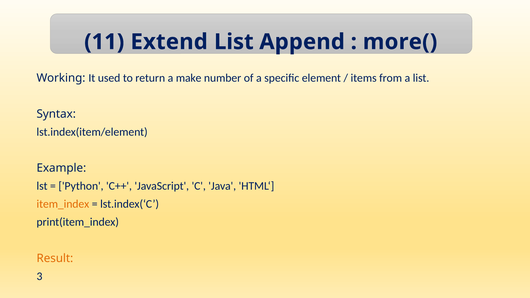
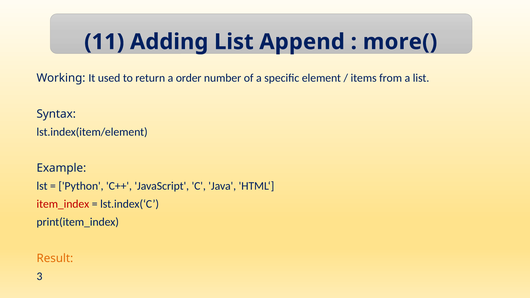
Extend: Extend -> Adding (169, 42)
make: make -> order (189, 78)
item_index colour: orange -> red (63, 204)
